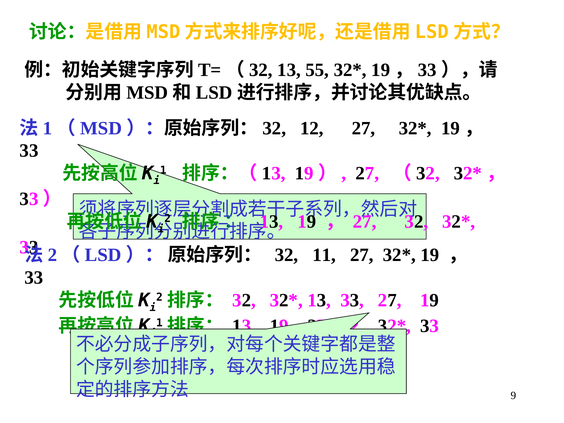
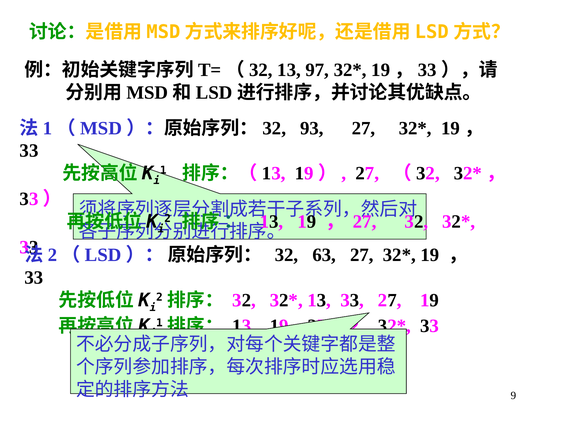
55: 55 -> 97 (317, 70)
12: 12 -> 93 (312, 128)
11: 11 -> 63 (324, 255)
